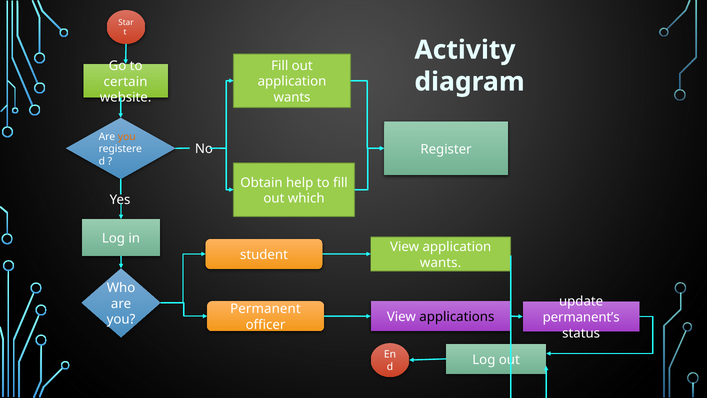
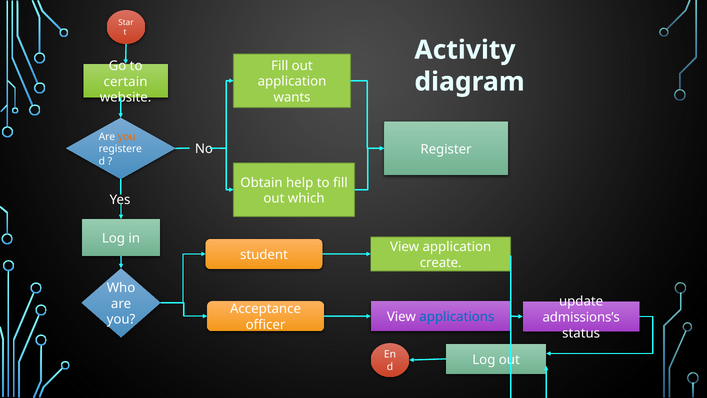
wants: wants -> create (441, 263)
Permanent: Permanent -> Acceptance (266, 309)
applications colour: black -> blue (457, 317)
permanent’s: permanent’s -> admissions’s (581, 317)
